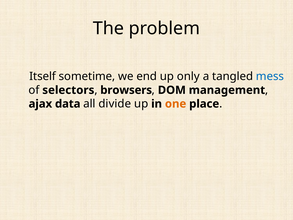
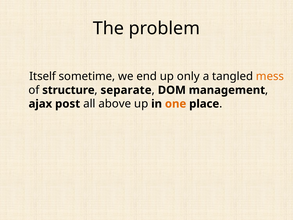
mess colour: blue -> orange (270, 76)
selectors: selectors -> structure (68, 90)
browsers: browsers -> separate (126, 90)
data: data -> post (68, 104)
divide: divide -> above (115, 104)
